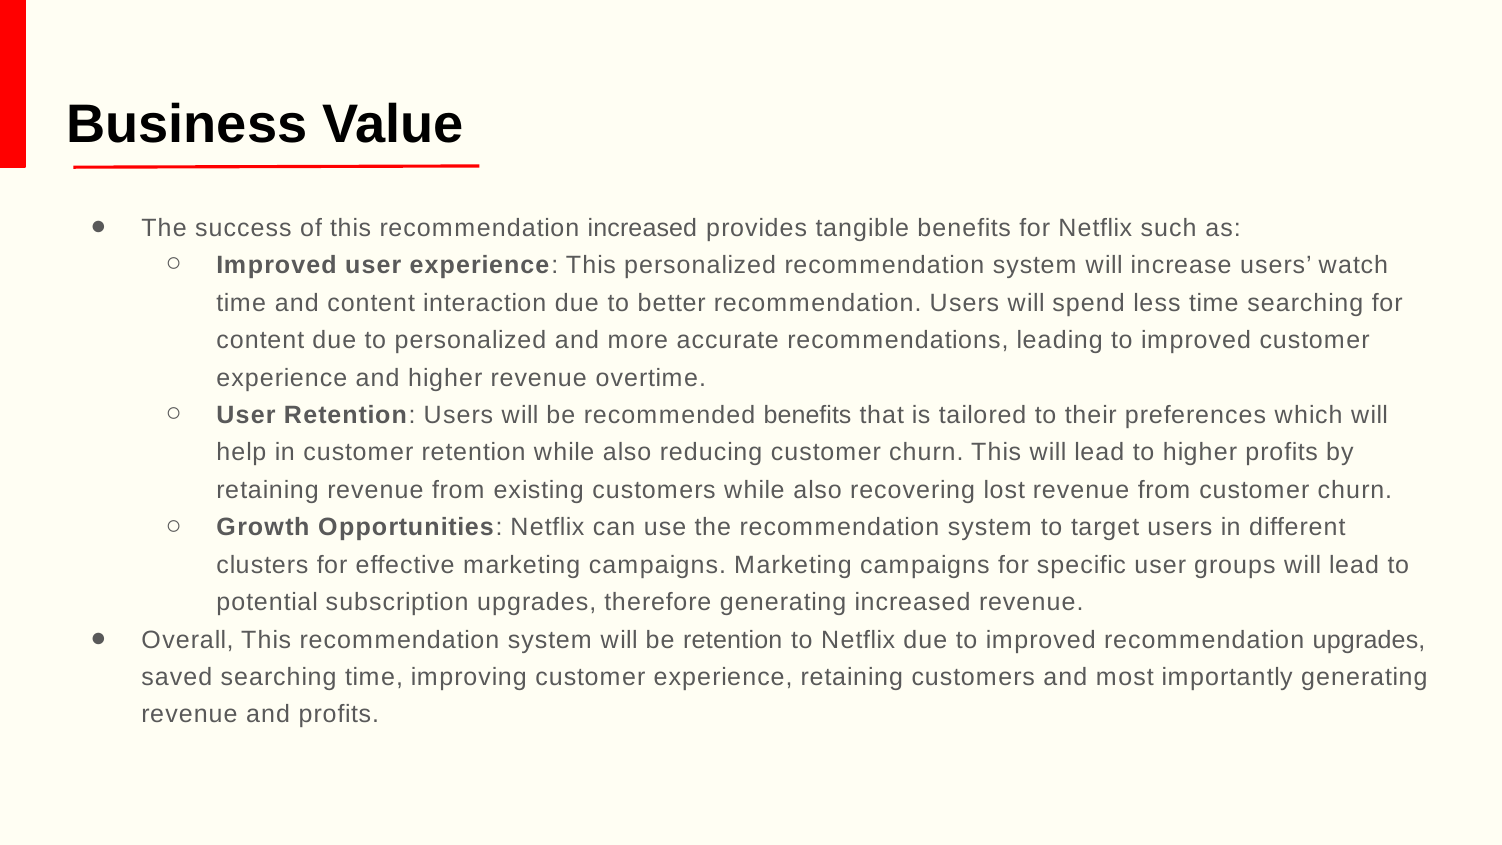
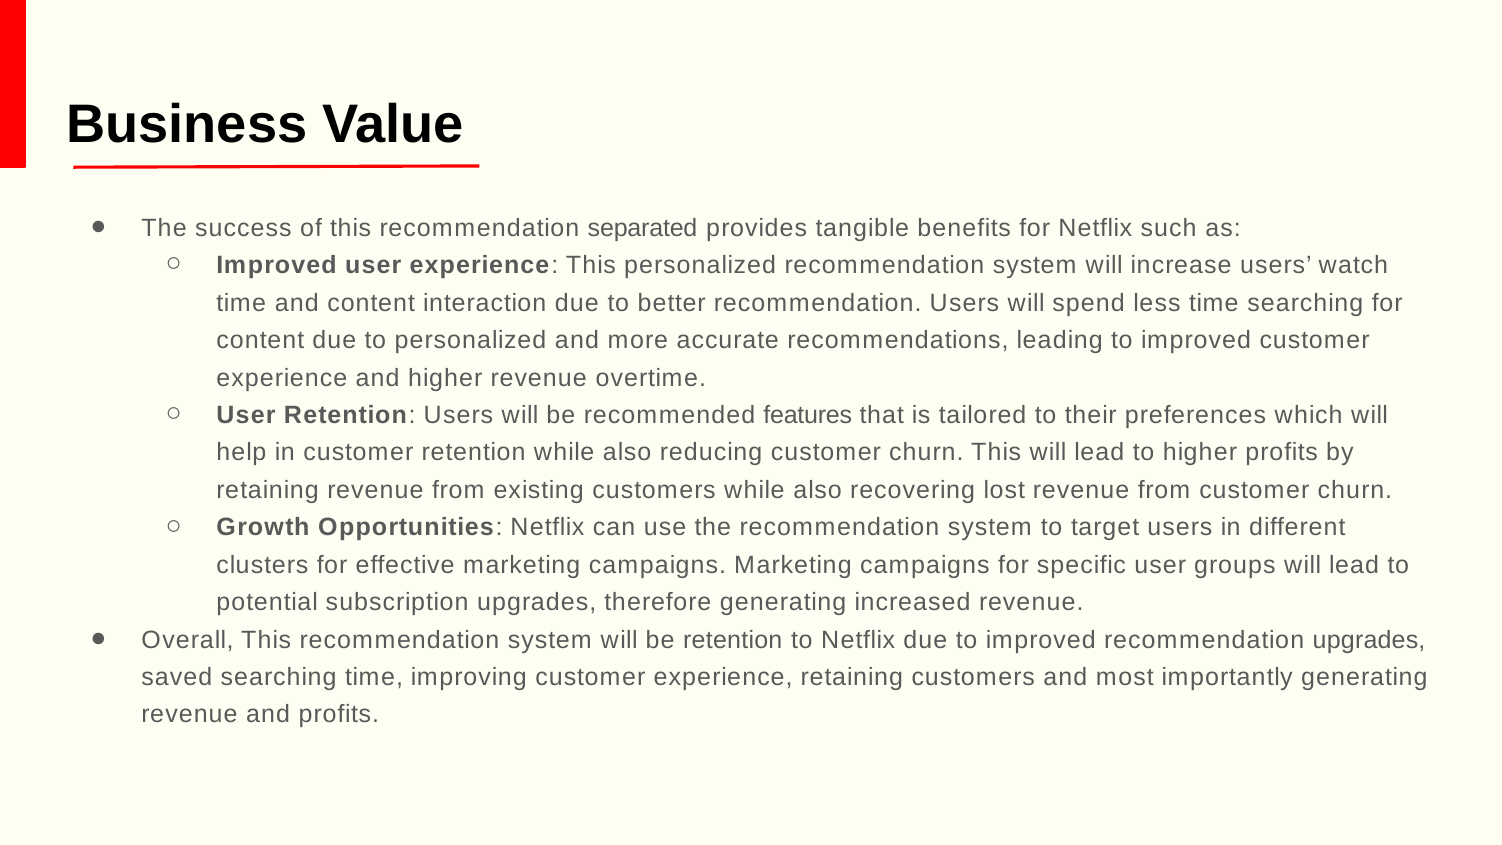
recommendation increased: increased -> separated (643, 228)
recommended benefits: benefits -> features (808, 415)
